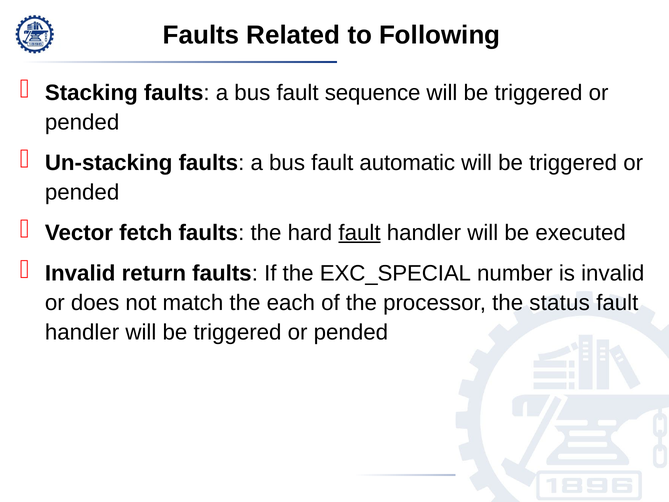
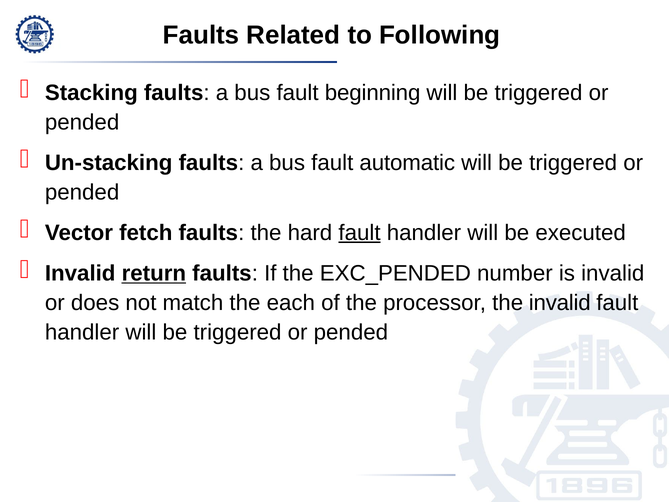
sequence: sequence -> beginning (373, 93)
return underline: none -> present (154, 273)
EXC_SPECIAL: EXC_SPECIAL -> EXC_PENDED (395, 273)
the status: status -> invalid (560, 303)
